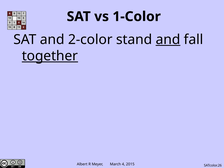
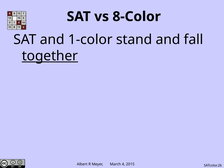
1-Color: 1-Color -> 8-Color (137, 17)
2-color: 2-color -> 1-color (90, 40)
and underline: present -> none (168, 40)
